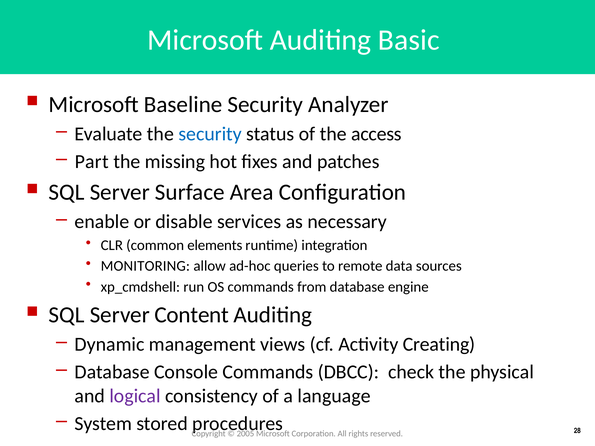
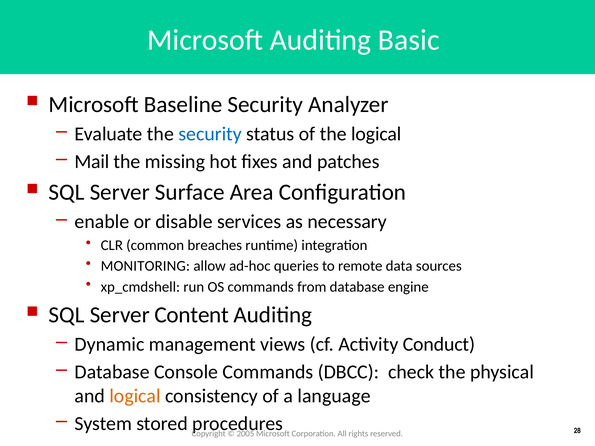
the access: access -> logical (376, 134)
Part: Part -> Mail (92, 162)
elements: elements -> breaches (215, 245)
Creating: Creating -> Conduct (439, 345)
logical colour: purple -> orange (135, 396)
